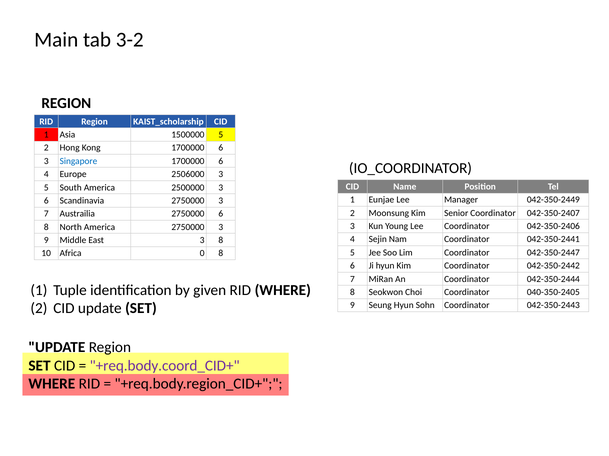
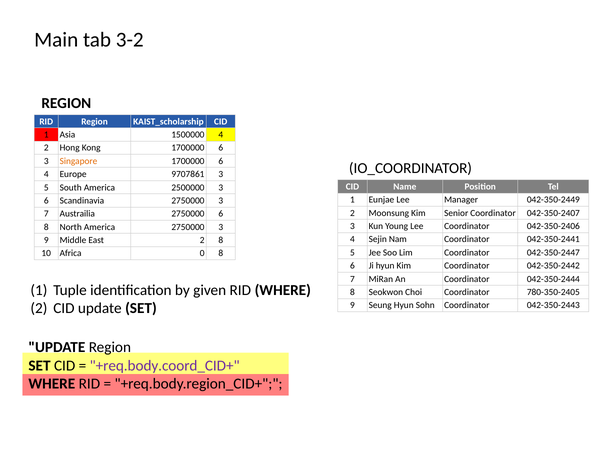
1500000 5: 5 -> 4 (221, 135)
Singapore colour: blue -> orange (78, 161)
2506000: 2506000 -> 9707861 (188, 175)
East 3: 3 -> 2 (202, 241)
040-350-2405: 040-350-2405 -> 780-350-2405 (553, 293)
